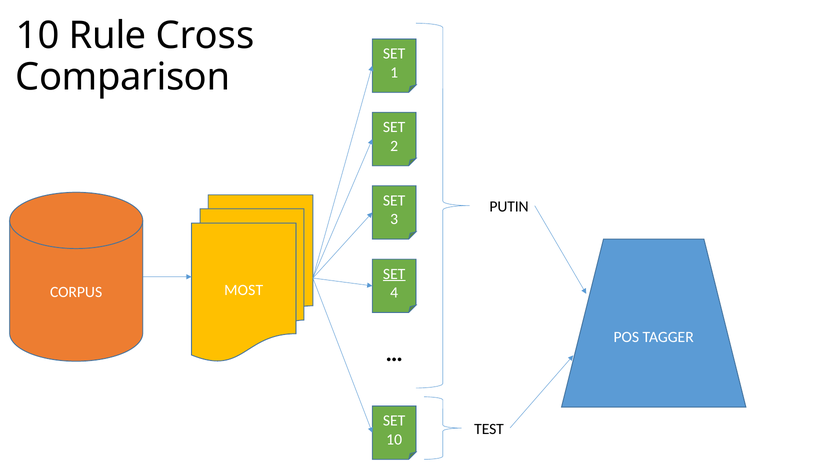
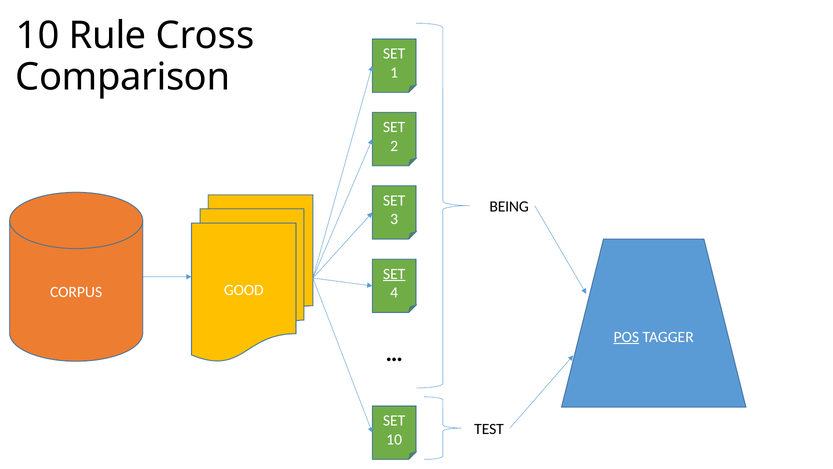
PUTIN: PUTIN -> BEING (509, 207)
MOST: MOST -> GOOD (244, 290)
POS underline: none -> present (626, 337)
